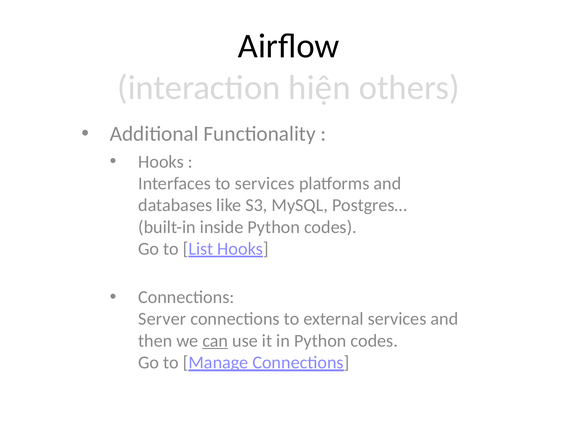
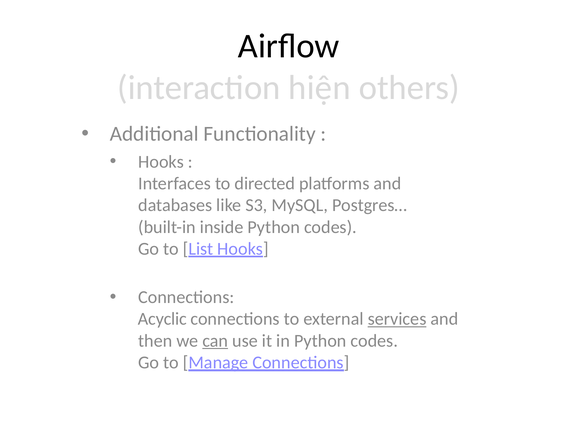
to services: services -> directed (265, 184)
Server: Server -> Acyclic (162, 319)
services underline: none -> present (397, 319)
